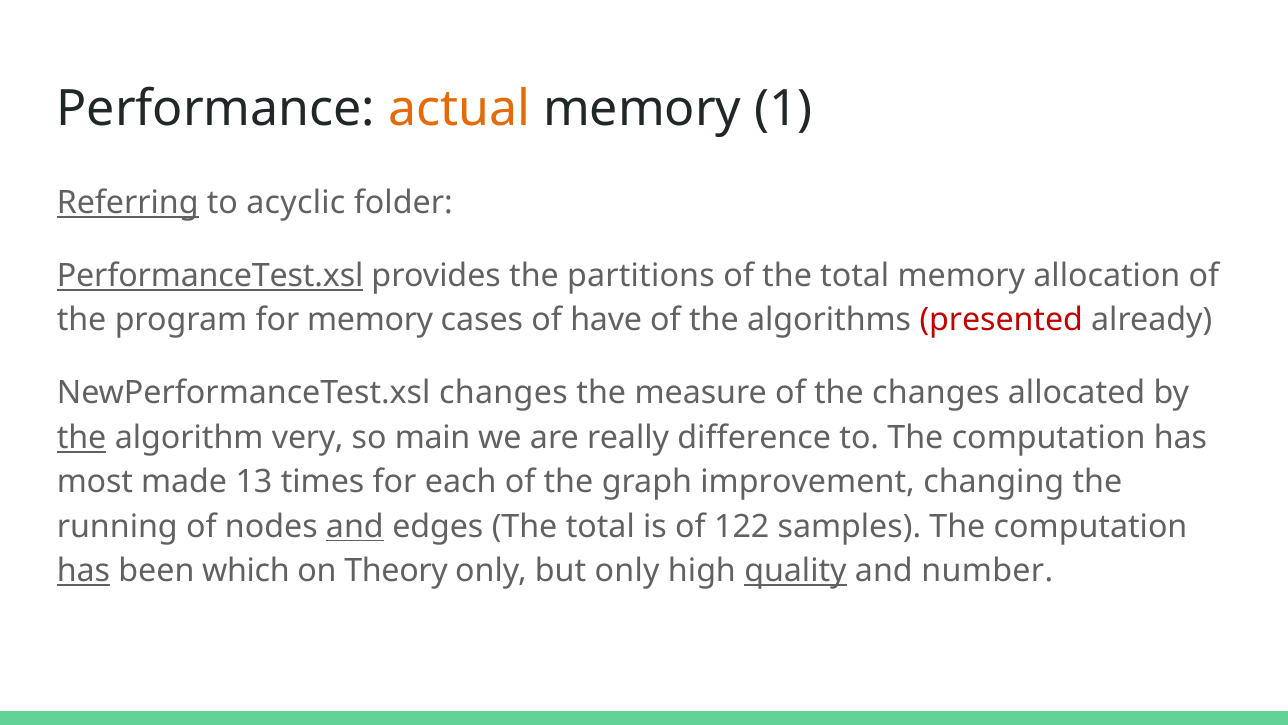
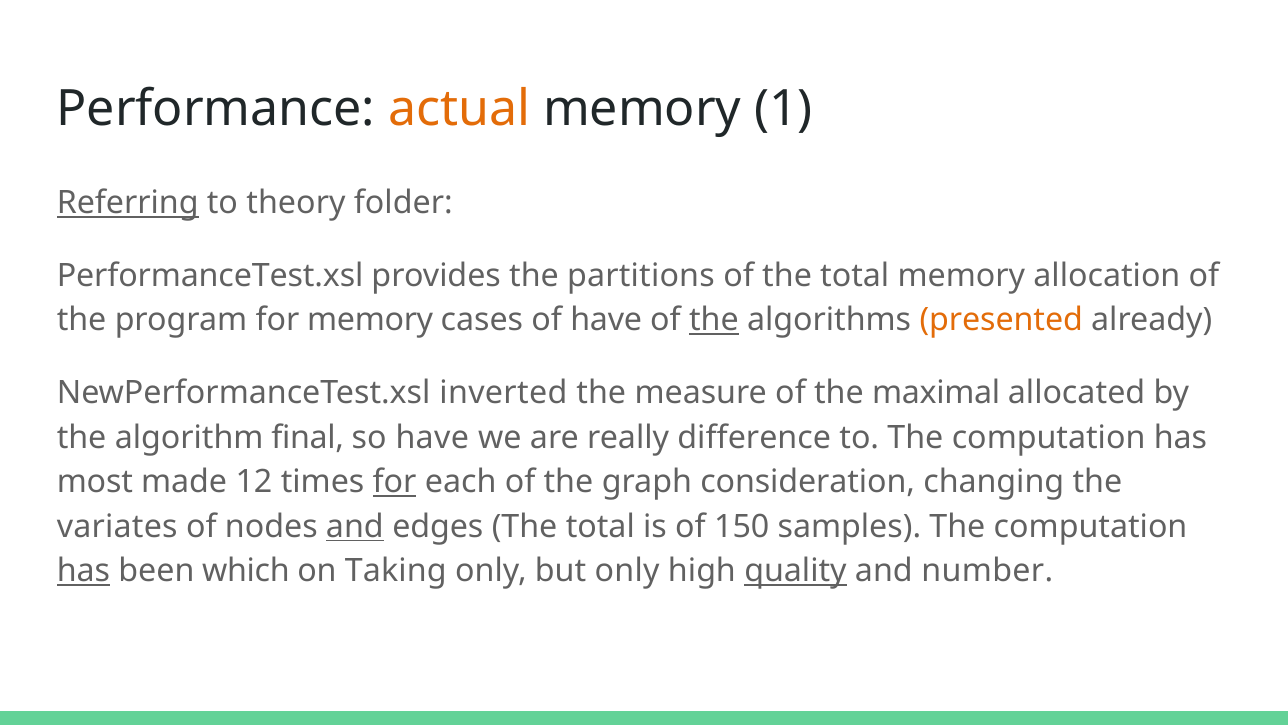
acyclic: acyclic -> theory (296, 203)
PerformanceTest.xsl underline: present -> none (210, 276)
the underline: none -> present (714, 320)
presented colour: red -> orange (1001, 320)
NewPerformanceTest.xsl changes: changes -> inverted (503, 393)
the changes: changes -> maximal (936, 393)
the underline: present -> none (82, 437)
very: very -> final (308, 437)
so main: main -> have (432, 437)
13: 13 -> 12 (254, 482)
for underline: none -> present (395, 482)
improvement: improvement -> consideration (808, 482)
running: running -> variates (117, 526)
122: 122 -> 150 (742, 526)
Theory: Theory -> Taking (396, 571)
